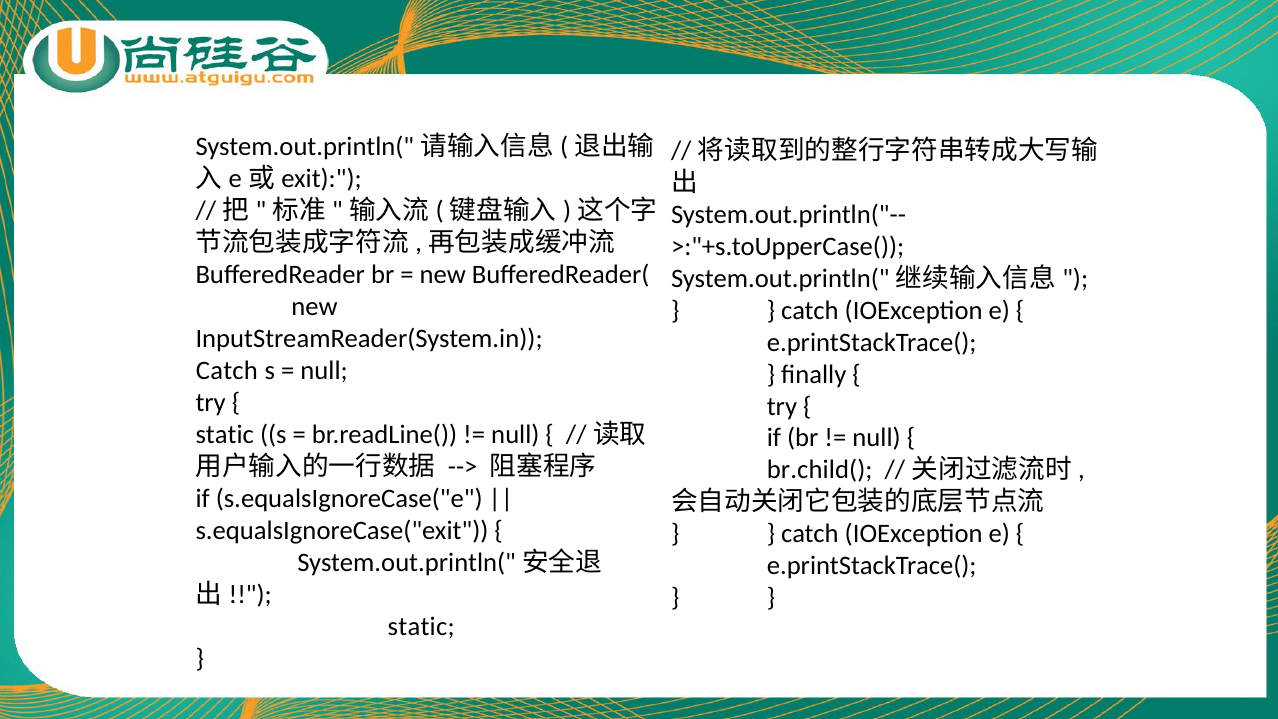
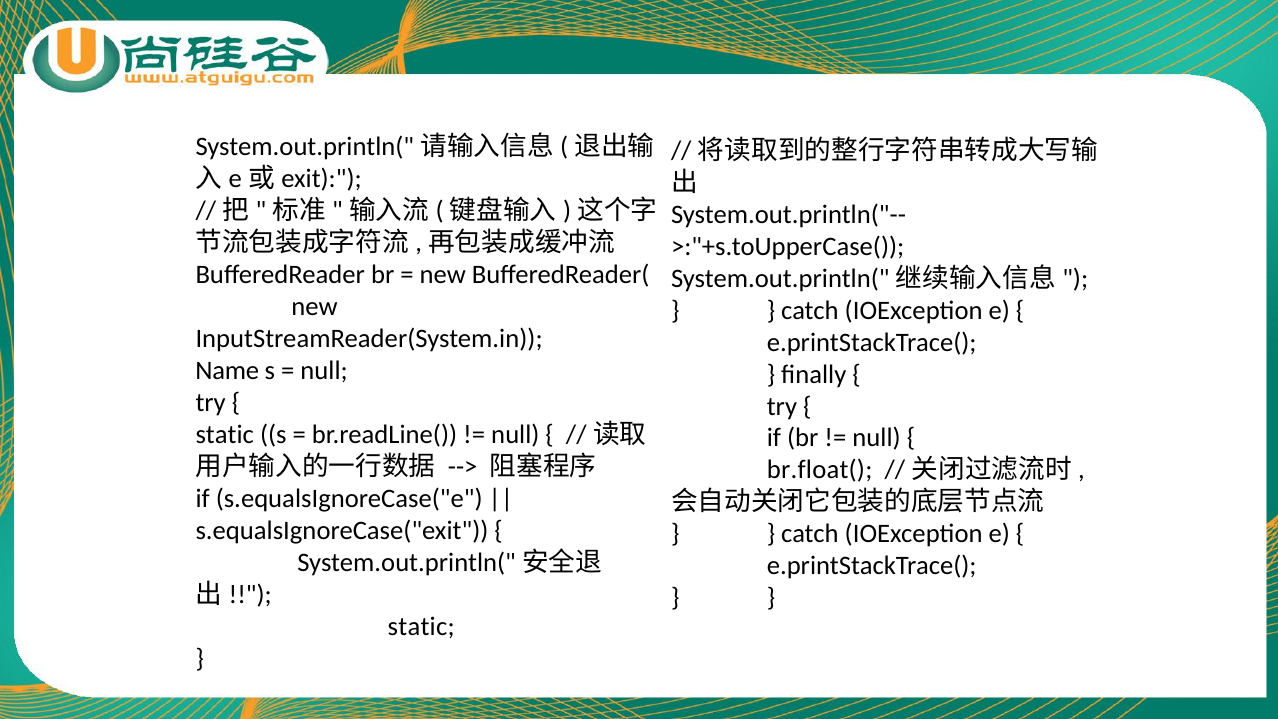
Catch: Catch -> Name (227, 371)
br.child(: br.child( -> br.float( (820, 470)
